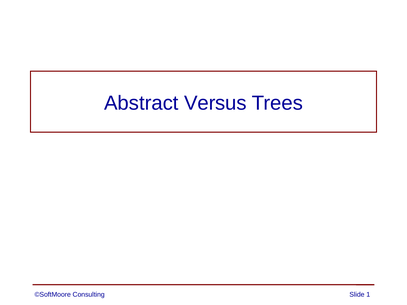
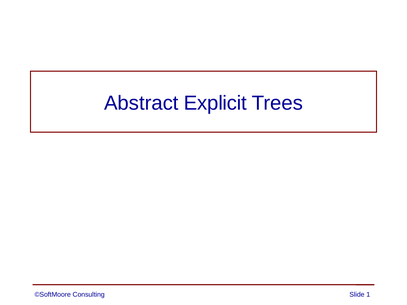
Versus: Versus -> Explicit (215, 103)
